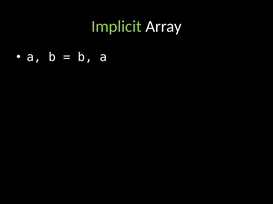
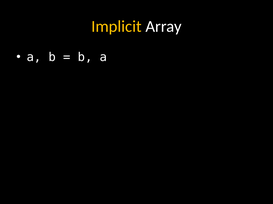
Implicit colour: light green -> yellow (116, 26)
